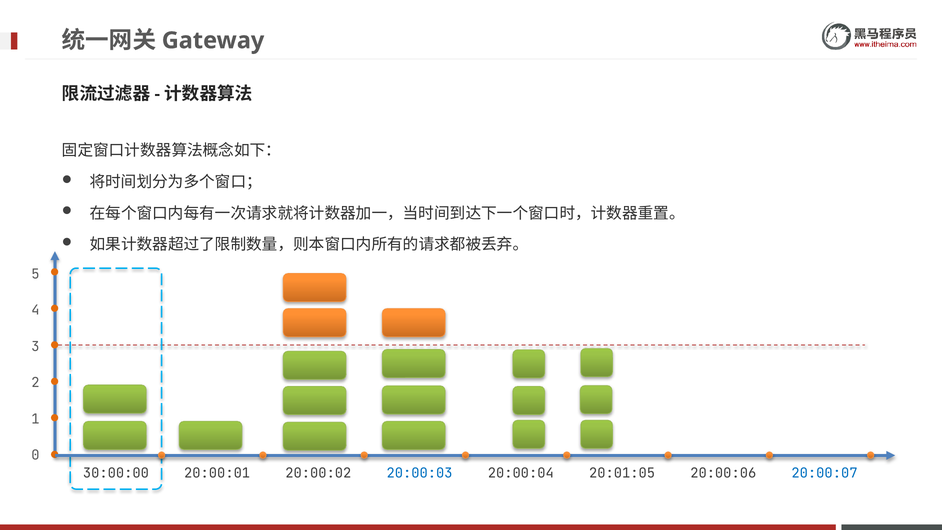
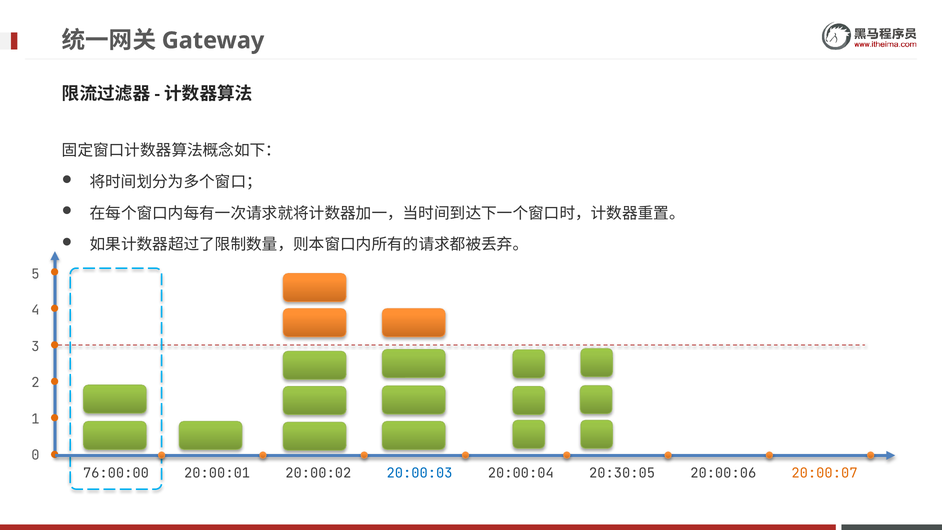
30:00:00: 30:00:00 -> 76:00:00 (116, 473)
20:01:05: 20:01:05 -> 20:30:05 (622, 473)
20:00:07 colour: blue -> orange (824, 473)
